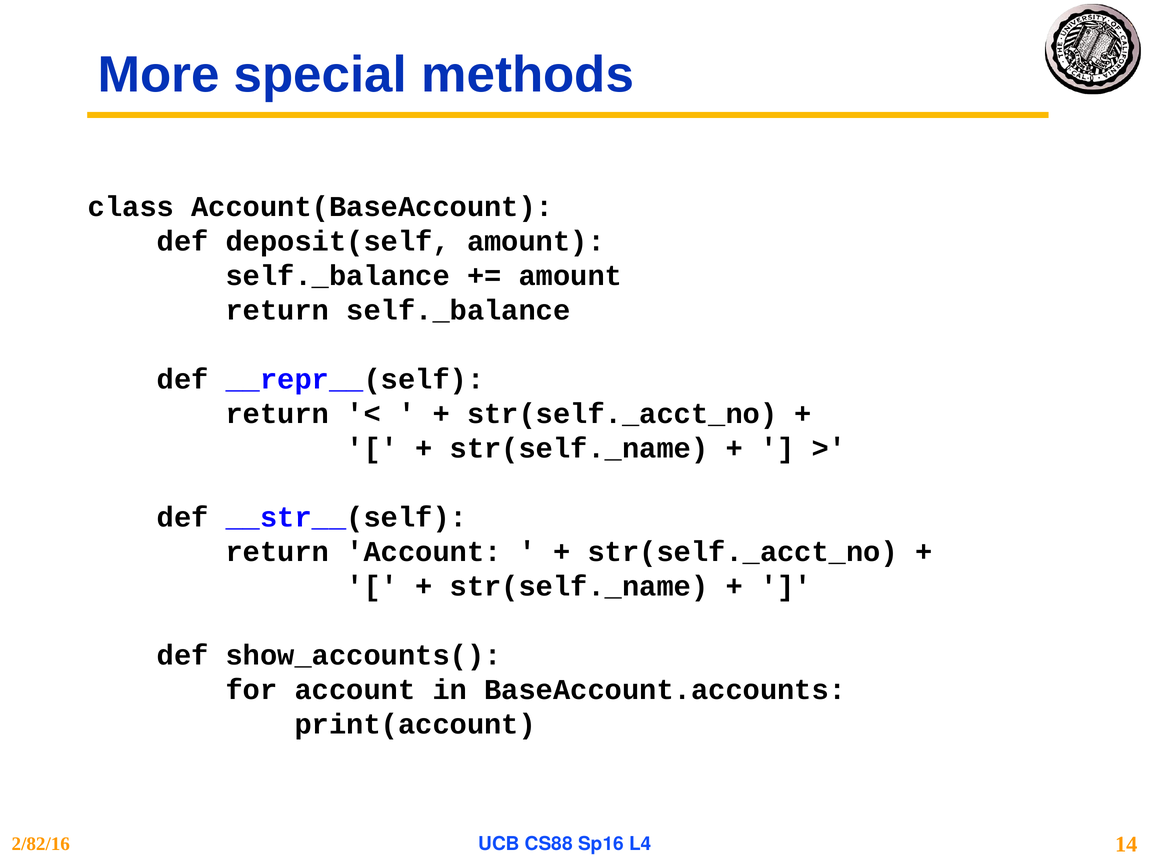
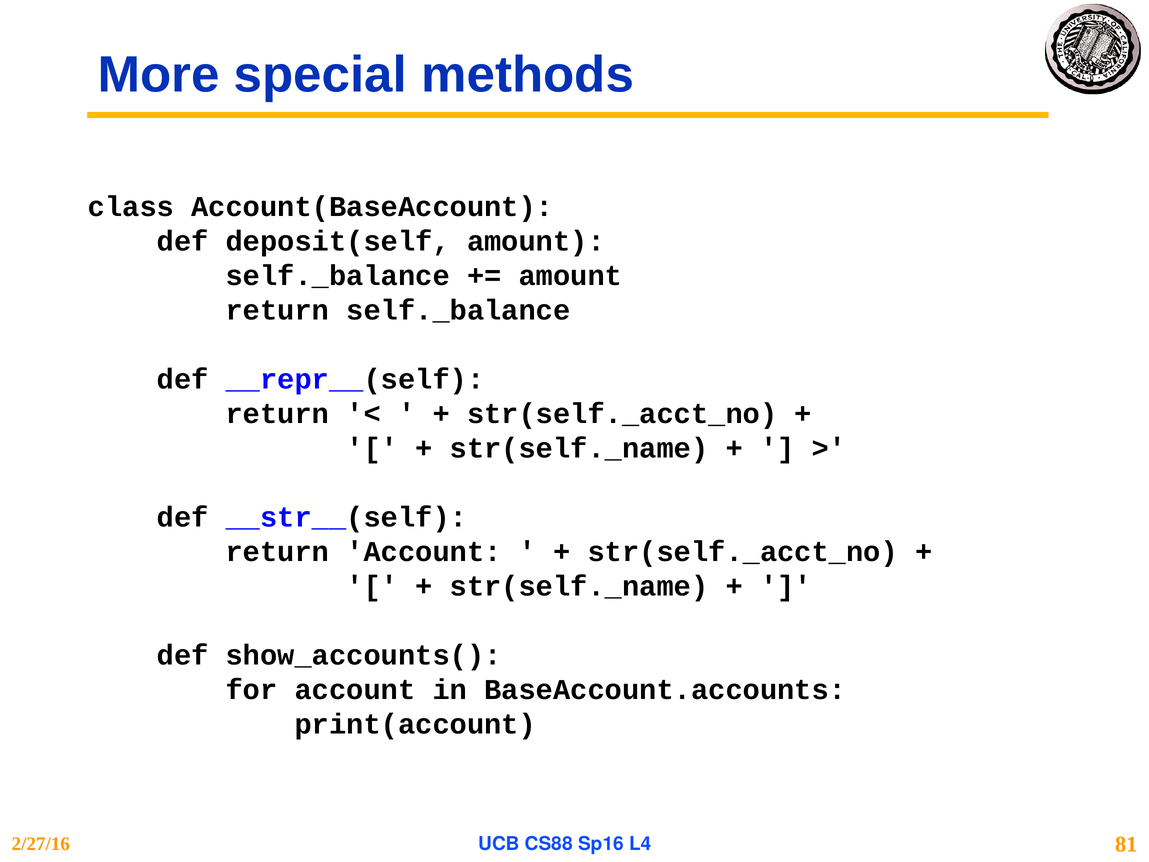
2/82/16: 2/82/16 -> 2/27/16 (41, 844)
14: 14 -> 81 (1126, 844)
